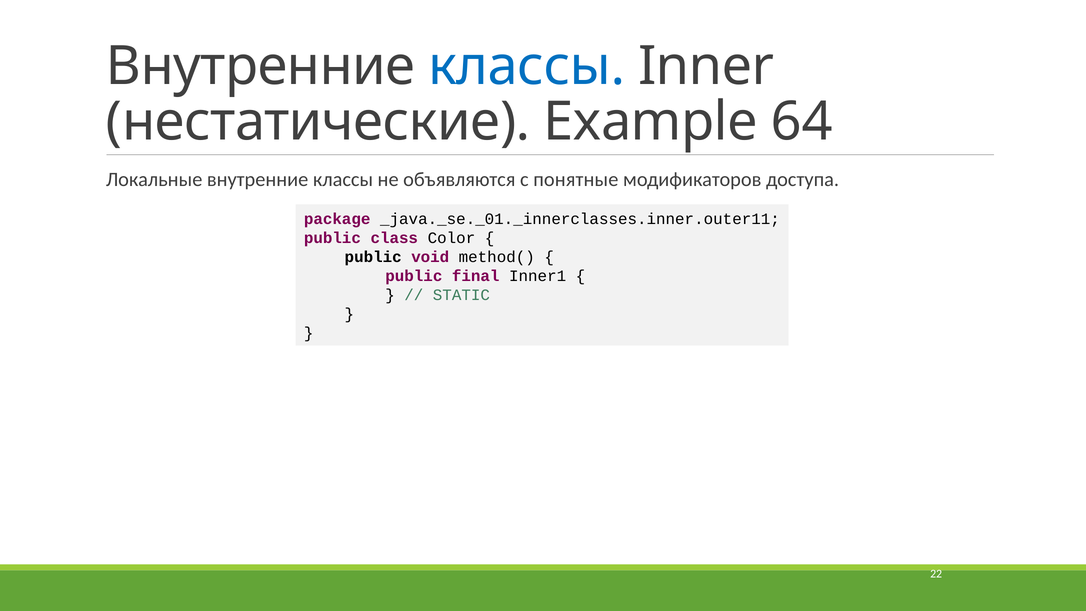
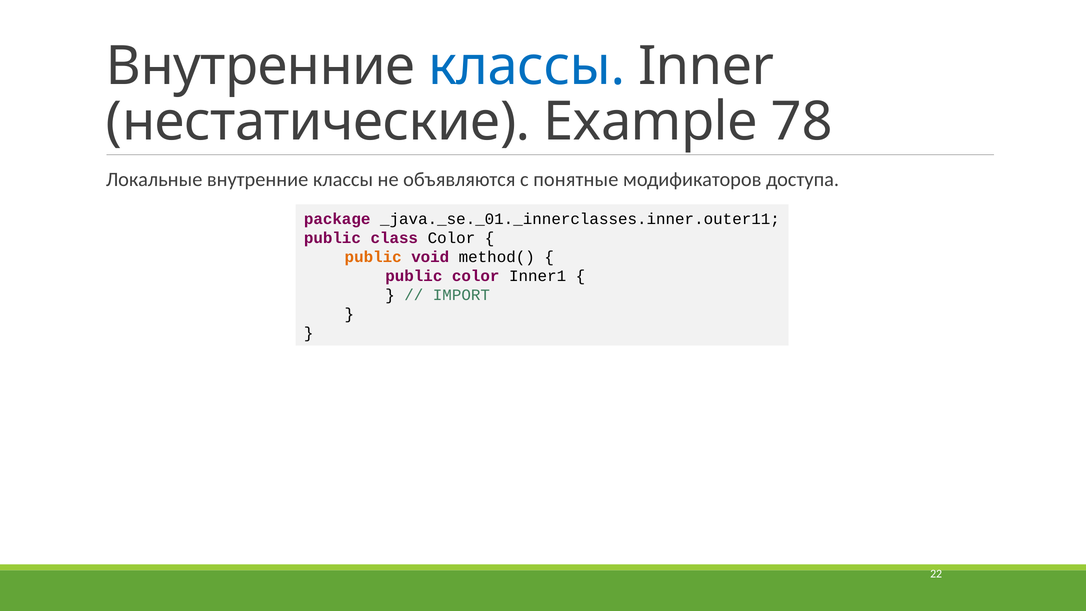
64: 64 -> 78 (802, 122)
public colour: black -> orange (373, 257)
public final: final -> color (476, 276)
STATIC: STATIC -> IMPORT (461, 295)
